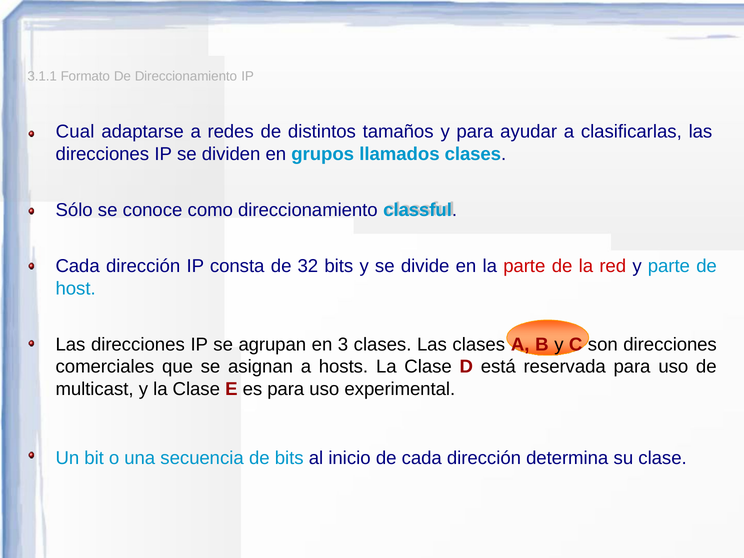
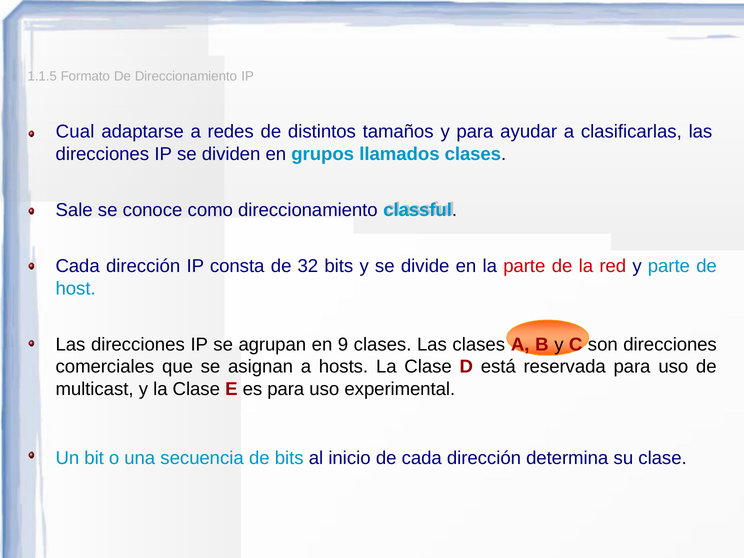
3.1.1: 3.1.1 -> 1.1.5 (42, 76)
Sólo: Sólo -> Sale (74, 210)
3: 3 -> 9 (343, 344)
